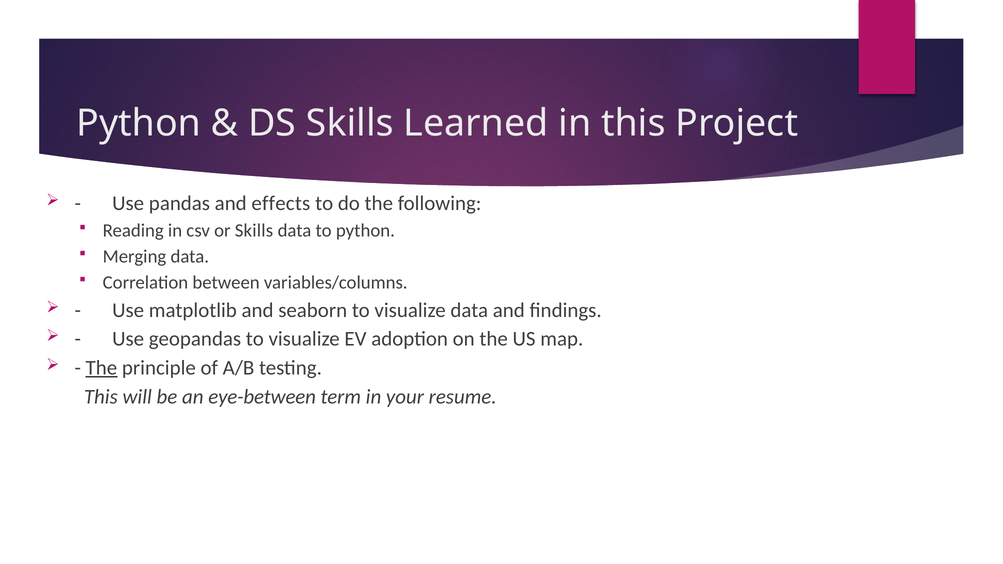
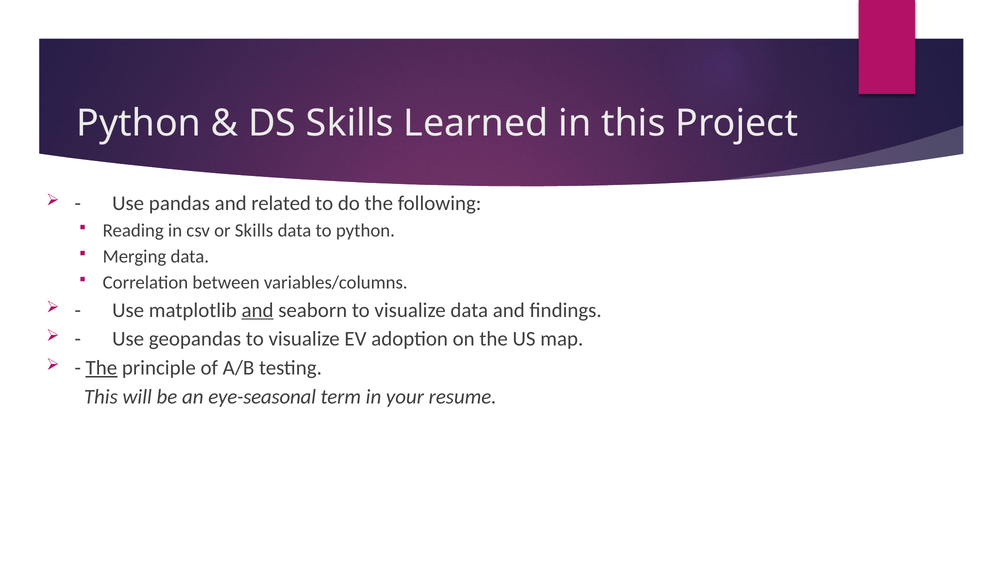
effects: effects -> related (281, 204)
and underline: none -> present (258, 310)
eye-between: eye-between -> eye-seasonal (262, 397)
